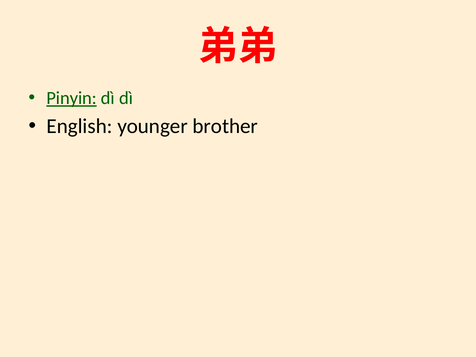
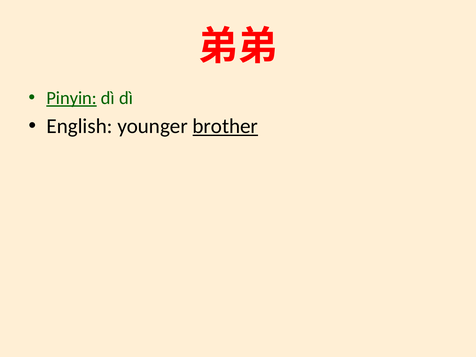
brother underline: none -> present (225, 126)
